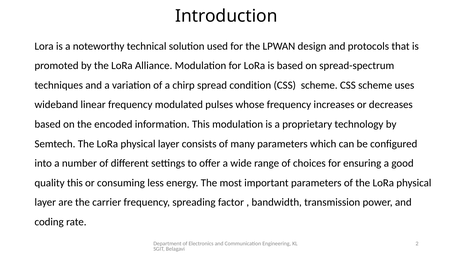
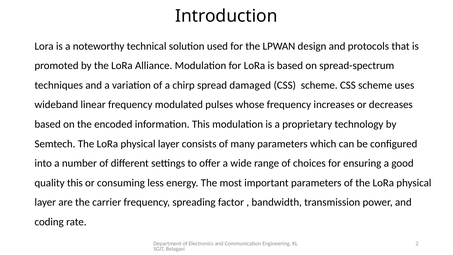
condition: condition -> damaged (250, 85)
